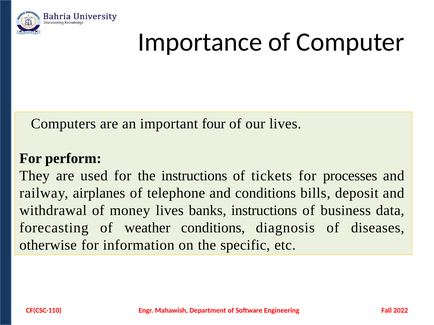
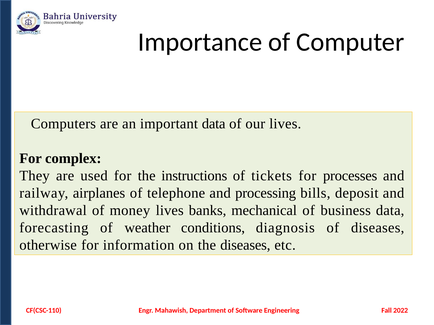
important four: four -> data (214, 124)
perform: perform -> complex (73, 159)
and conditions: conditions -> processing (266, 193)
banks instructions: instructions -> mechanical (264, 211)
the specific: specific -> diseases (245, 245)
